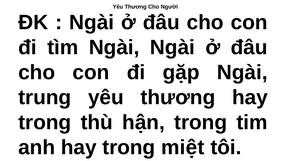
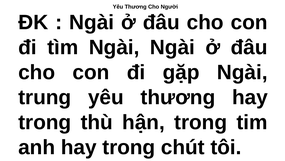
miệt: miệt -> chút (183, 147)
